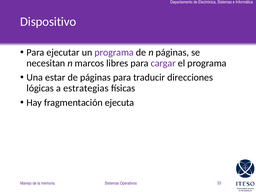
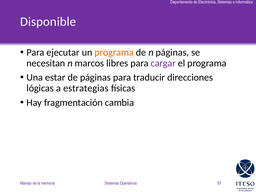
Dispositivo: Dispositivo -> Disponible (48, 22)
programa colour: purple -> orange (114, 52)
ejecuta: ejecuta -> cambia (119, 103)
